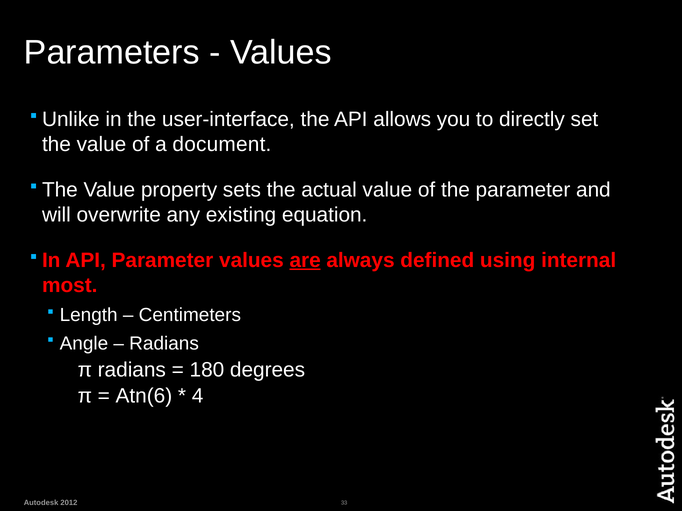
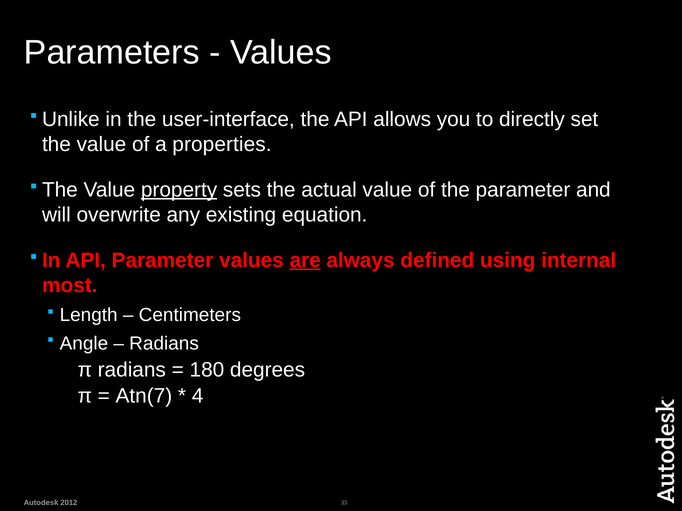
document: document -> properties (222, 145)
property underline: none -> present (179, 190)
Atn(6: Atn(6 -> Atn(7 (144, 396)
